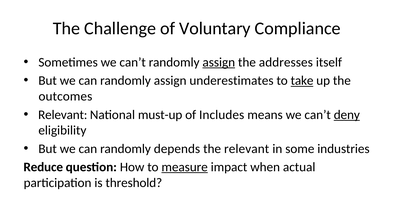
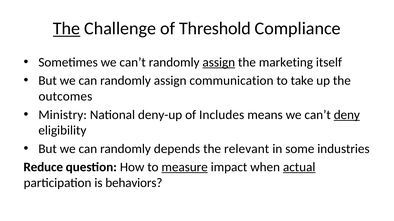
The underline: none -> present (67, 29)
Voluntary: Voluntary -> Threshold (215, 29)
addresses: addresses -> marketing (286, 62)
underestimates: underestimates -> communication (231, 81)
take underline: present -> none (302, 81)
Relevant: Relevant -> Ministry (63, 115)
must-up: must-up -> deny-up (160, 115)
actual underline: none -> present (299, 168)
threshold: threshold -> behaviors (134, 183)
